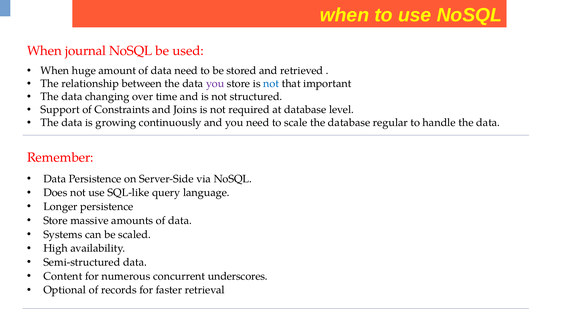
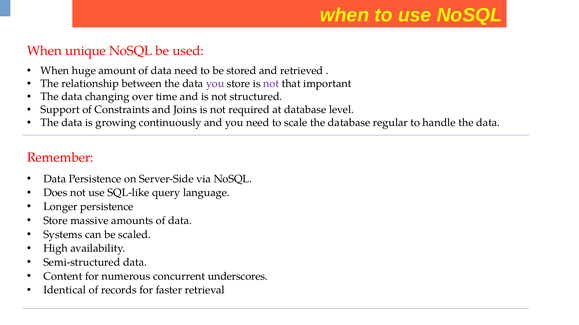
journal: journal -> unique (86, 51)
not colour: blue -> purple (271, 84)
Optional: Optional -> Identical (65, 291)
